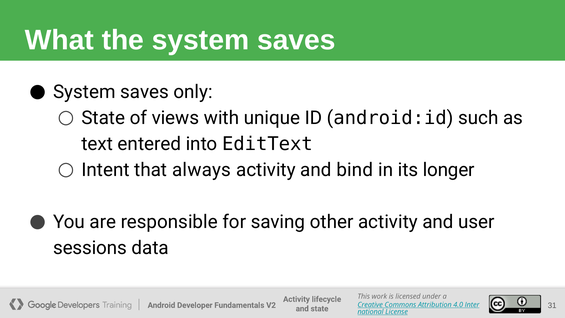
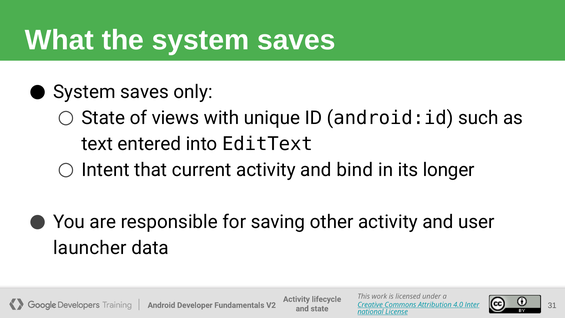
always: always -> current (202, 170)
sessions: sessions -> launcher (90, 248)
